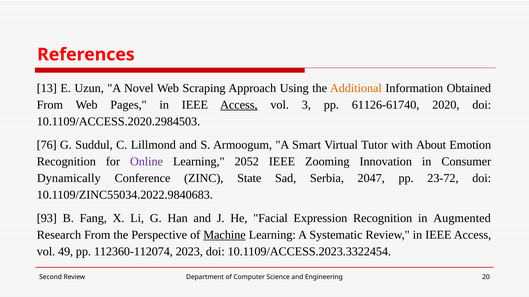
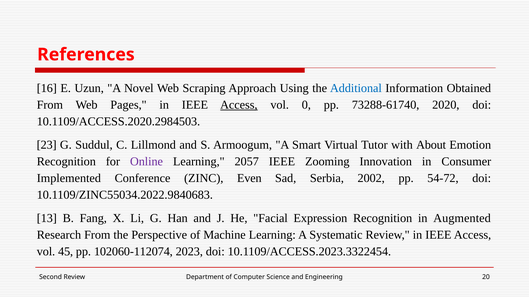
13: 13 -> 16 (47, 88)
Additional colour: orange -> blue (356, 88)
3: 3 -> 0 (306, 105)
61126-61740: 61126-61740 -> 73288-61740 (386, 105)
76: 76 -> 23 (47, 145)
2052: 2052 -> 2057 (247, 162)
Dynamically: Dynamically -> Implemented (69, 178)
State: State -> Even (249, 178)
2047: 2047 -> 2002 (371, 178)
23-72: 23-72 -> 54-72 (443, 178)
93: 93 -> 13 (47, 219)
Machine underline: present -> none (225, 235)
49: 49 -> 45 (66, 252)
112360-112074: 112360-112074 -> 102060-112074 (133, 252)
